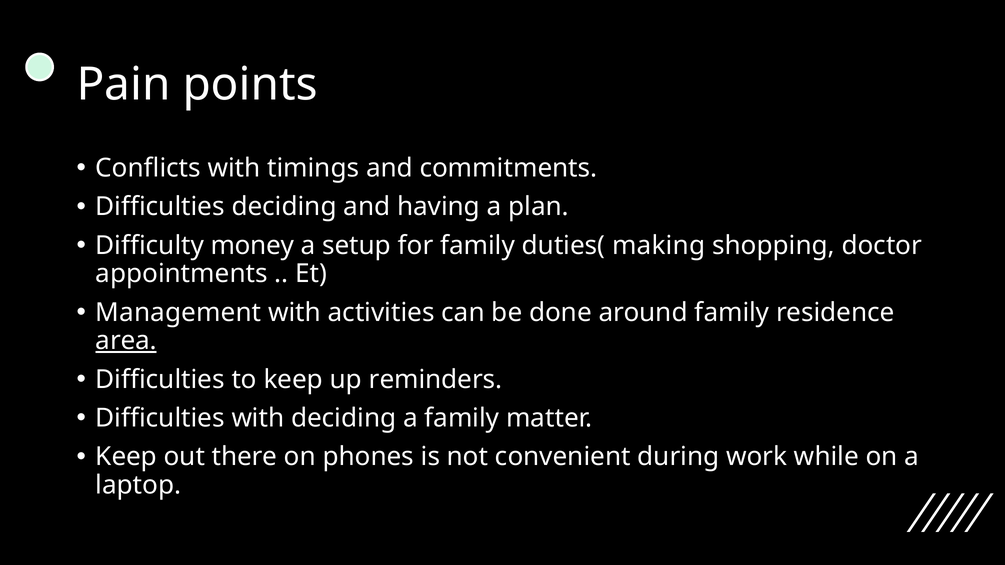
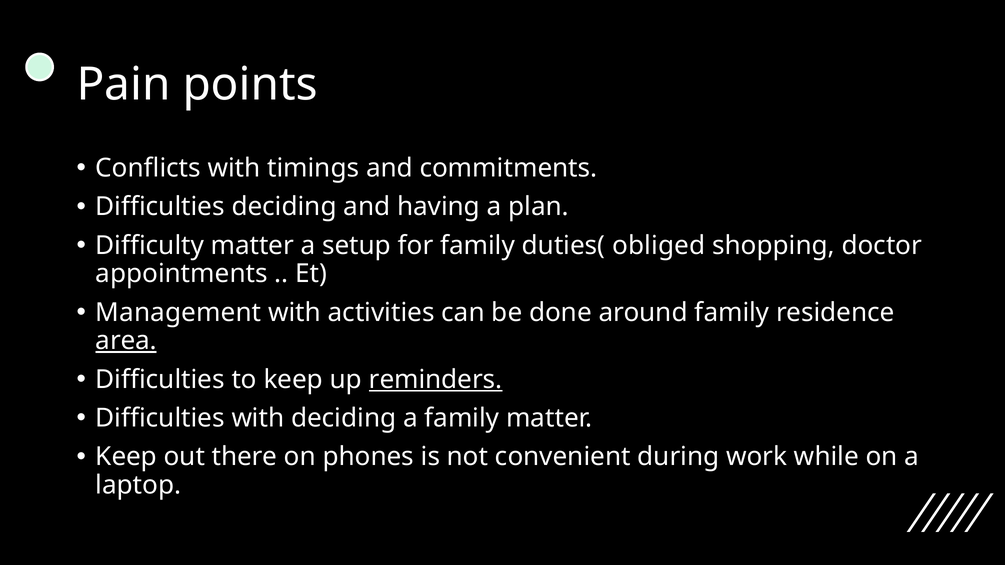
Difficulty money: money -> matter (252, 246)
making: making -> obliged (659, 246)
reminders underline: none -> present (436, 380)
